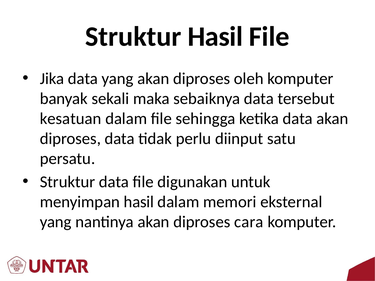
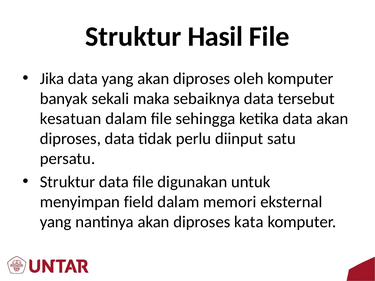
menyimpan hasil: hasil -> field (139, 202)
cara: cara -> kata (249, 222)
